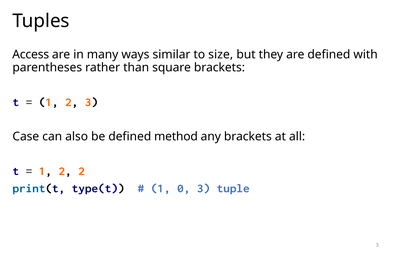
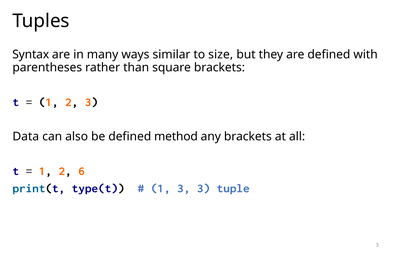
Access: Access -> Syntax (31, 55)
Case: Case -> Data (26, 136)
2 2: 2 -> 6 (82, 171)
1 0: 0 -> 3 (184, 188)
